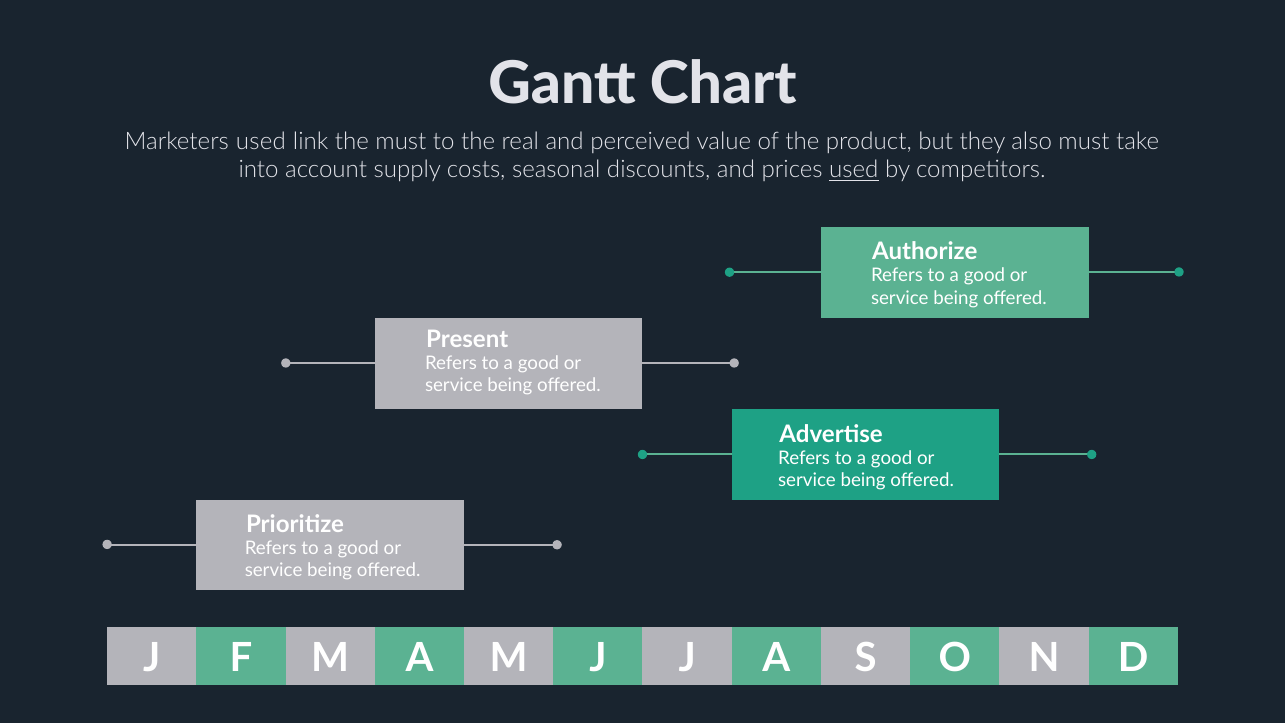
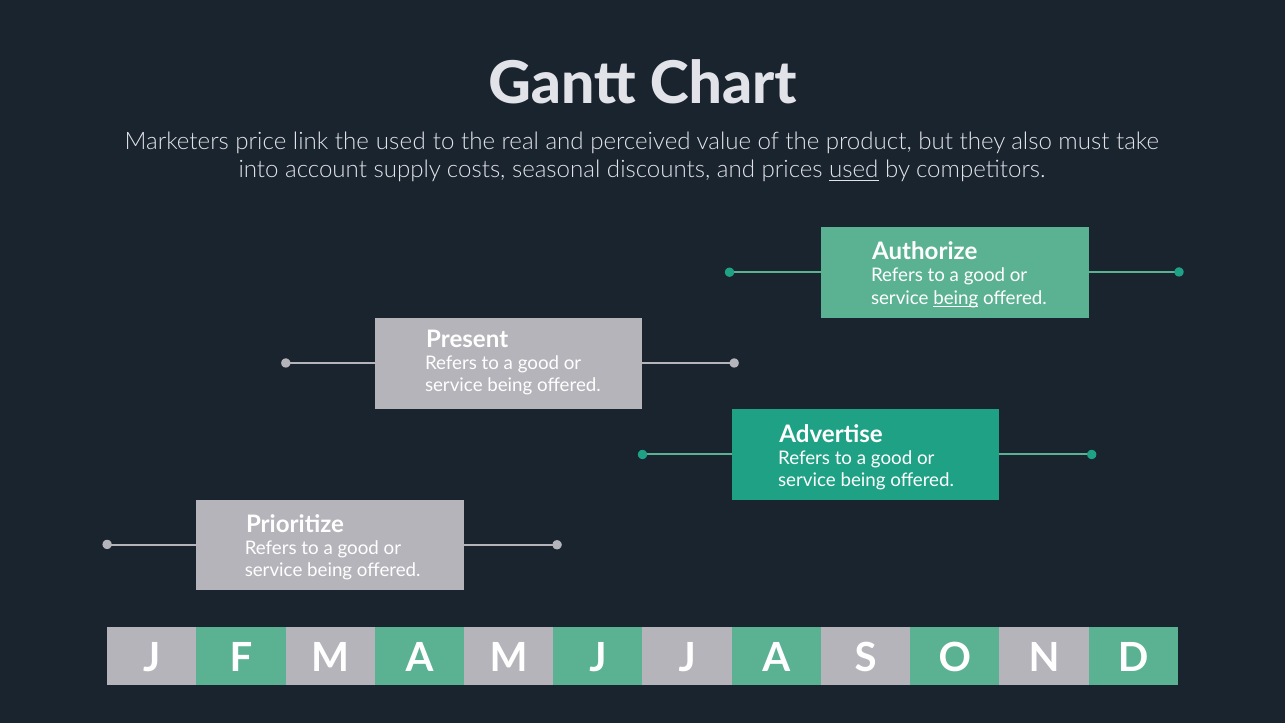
Marketers used: used -> price (261, 141)
the must: must -> used (401, 141)
being underline: none -> present (956, 298)
